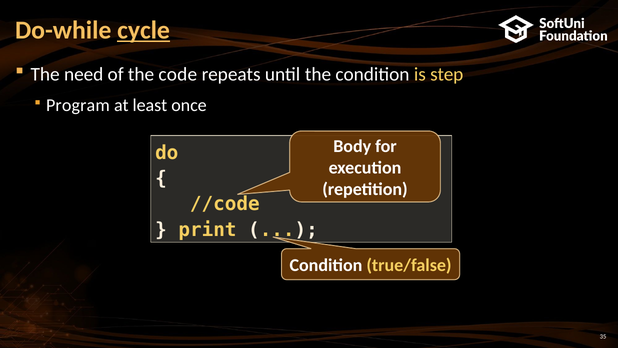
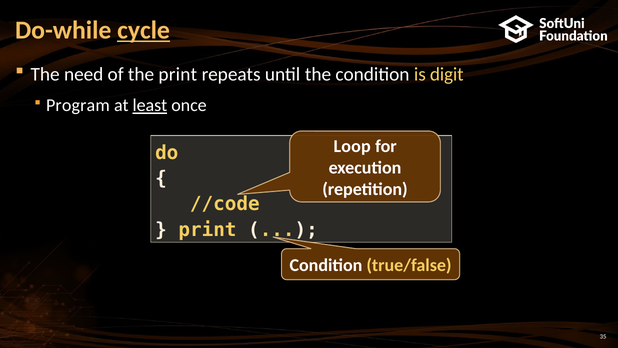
the code: code -> print (178, 74)
step: step -> digit (447, 74)
least underline: none -> present (150, 105)
Body: Body -> Loop (352, 146)
